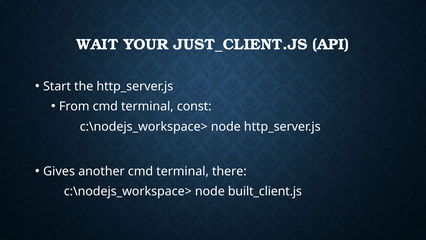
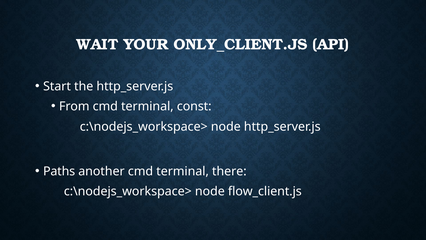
JUST_CLIENT.JS: JUST_CLIENT.JS -> ONLY_CLIENT.JS (241, 44)
Gives: Gives -> Paths (59, 171)
built_client.js: built_client.js -> flow_client.js (265, 191)
